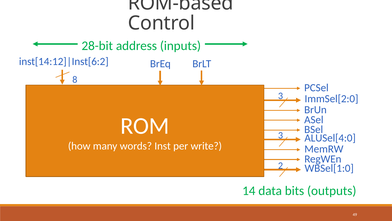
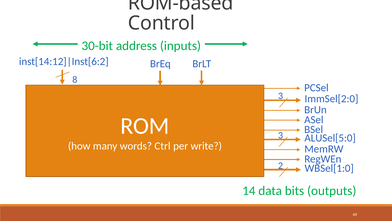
28-bit: 28-bit -> 30-bit (97, 46)
ALUSel[4:0: ALUSel[4:0 -> ALUSel[5:0 (330, 138)
Inst: Inst -> Ctrl (163, 146)
